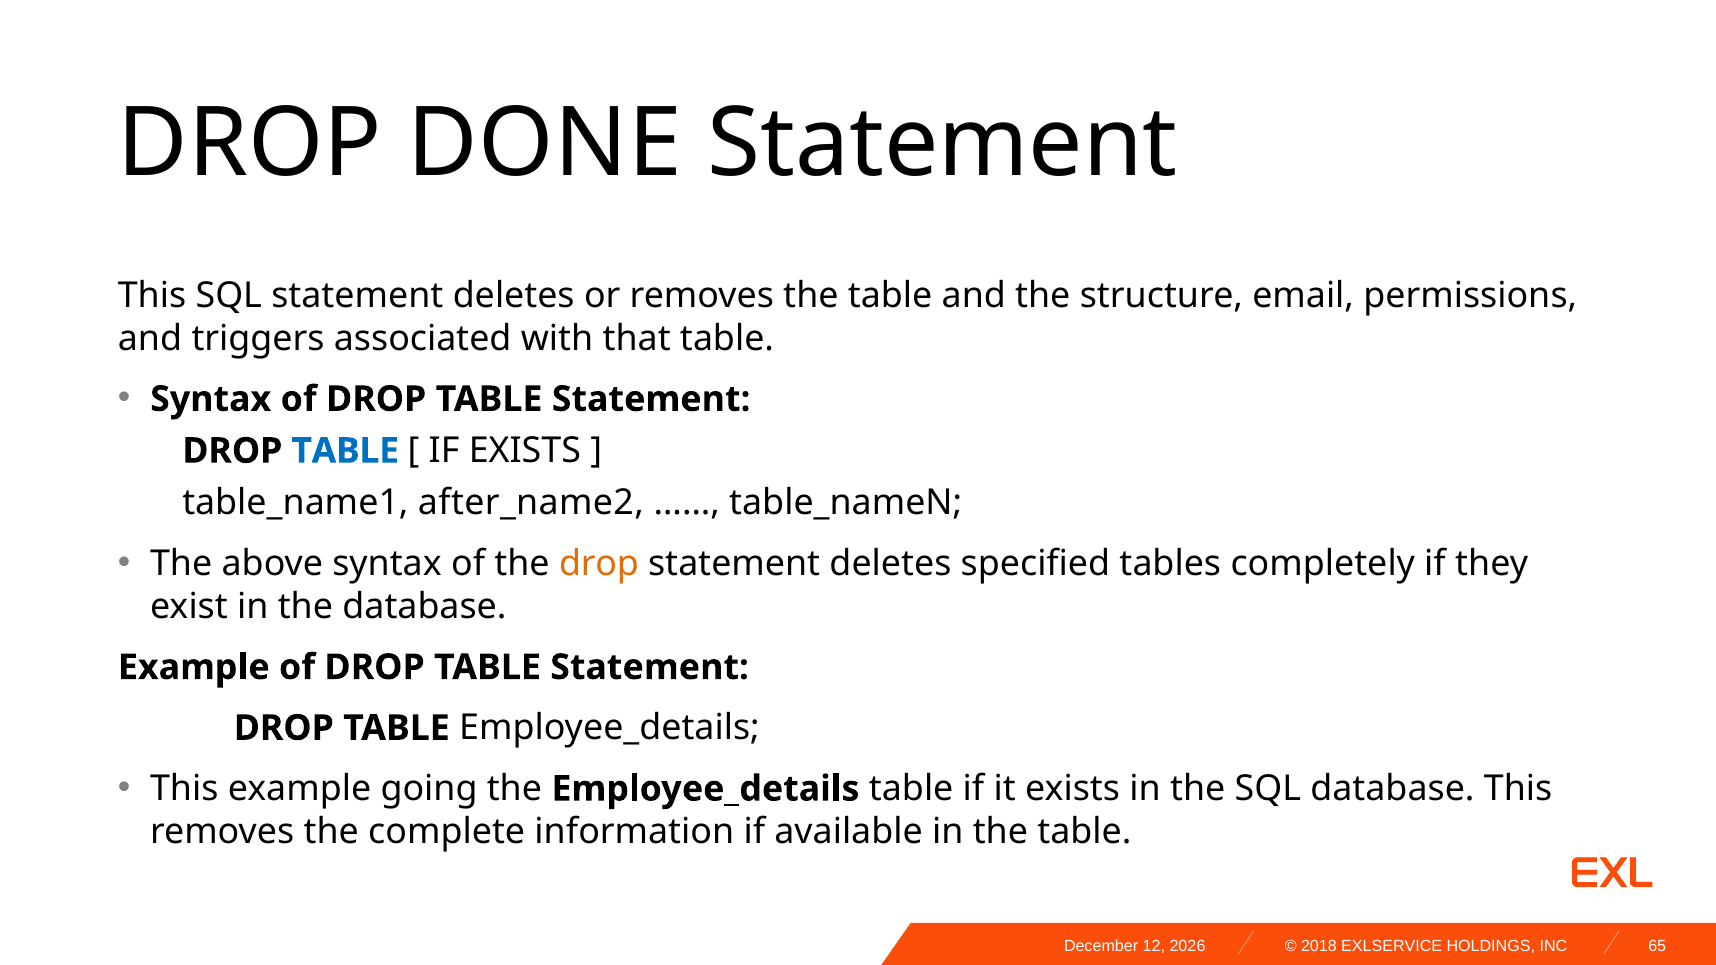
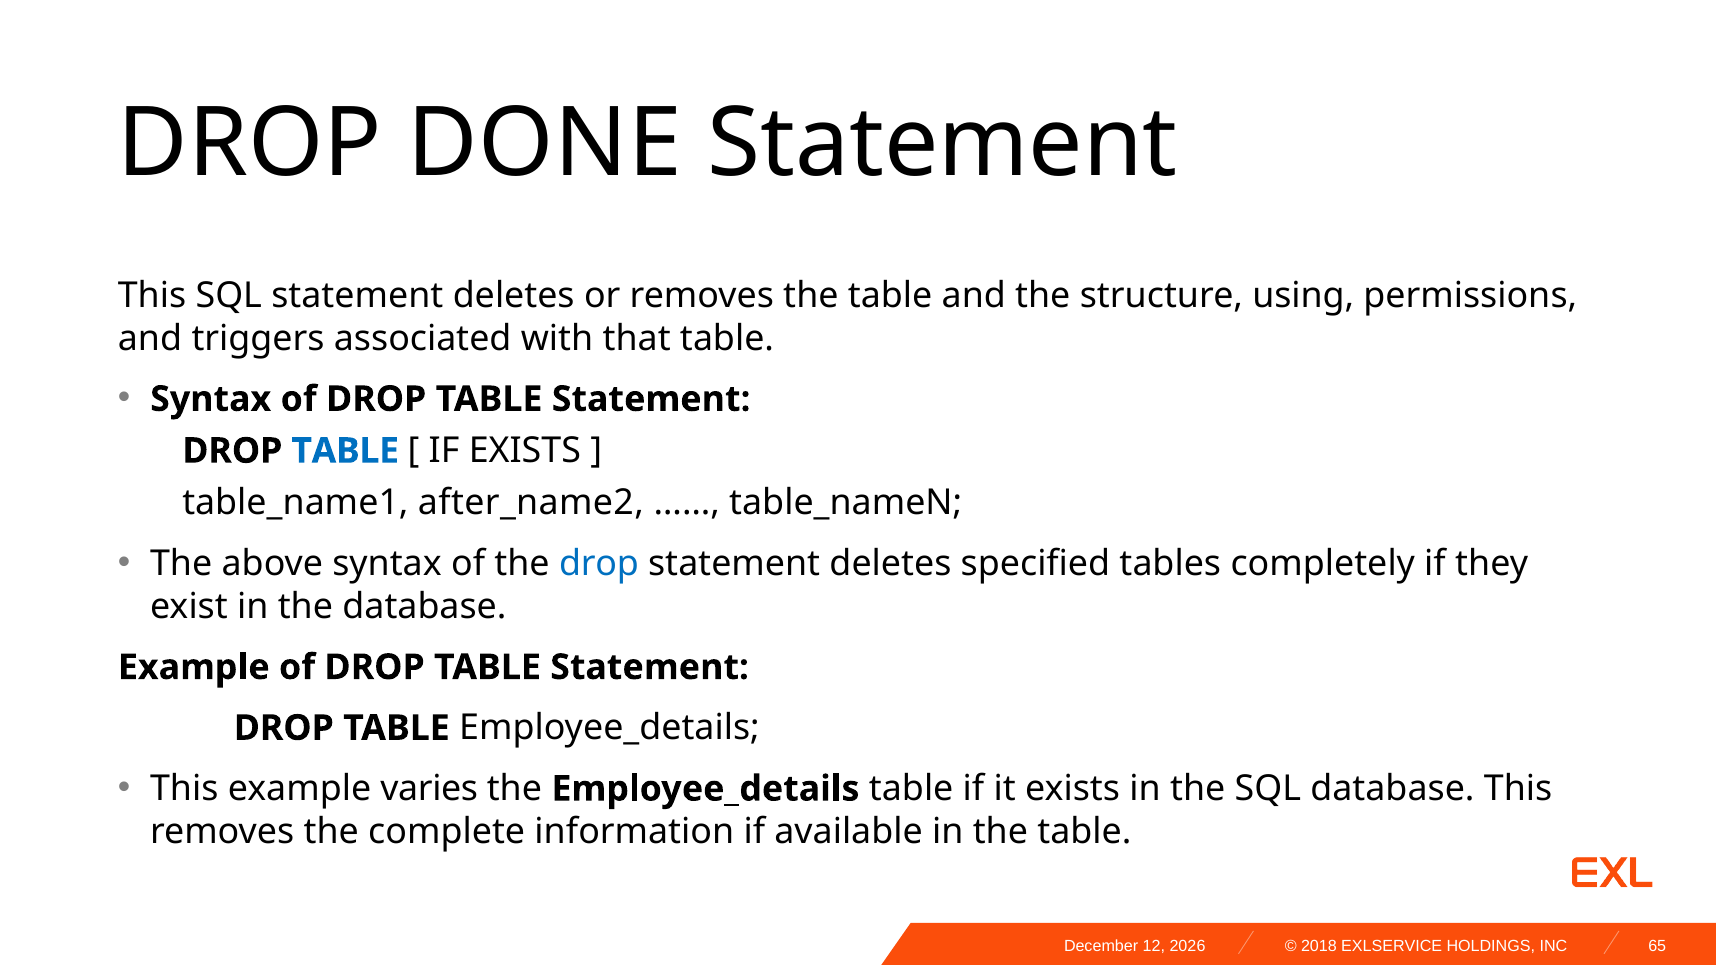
email: email -> using (1303, 296)
drop colour: orange -> blue (599, 564)
going: going -> varies (429, 789)
